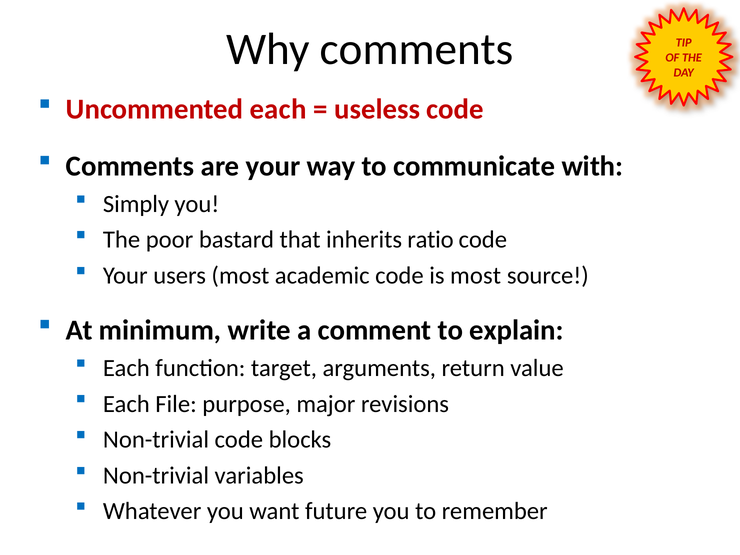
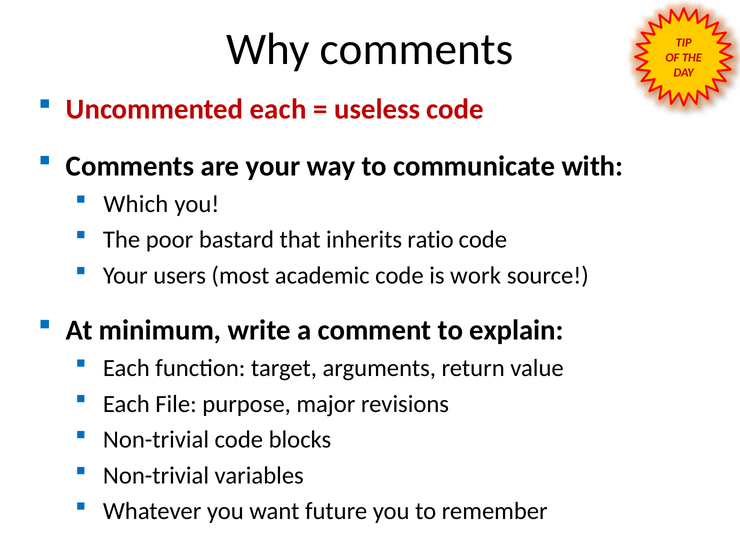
Simply: Simply -> Which (136, 204)
is most: most -> work (476, 276)
